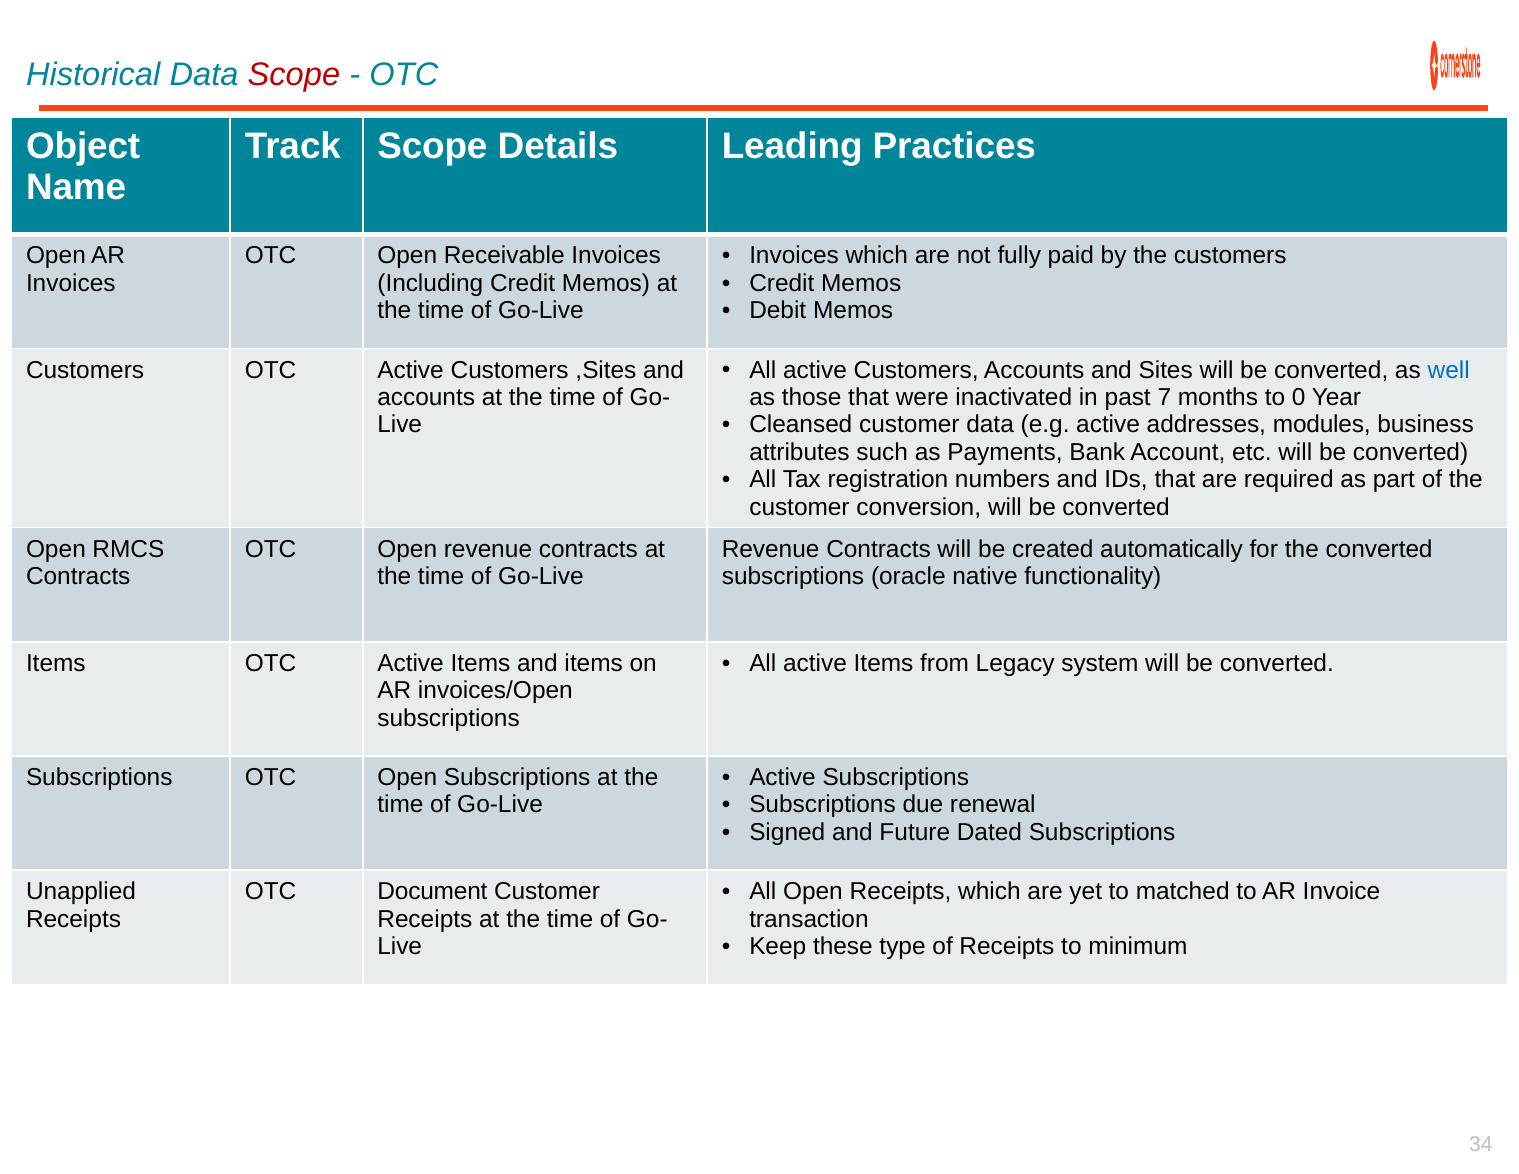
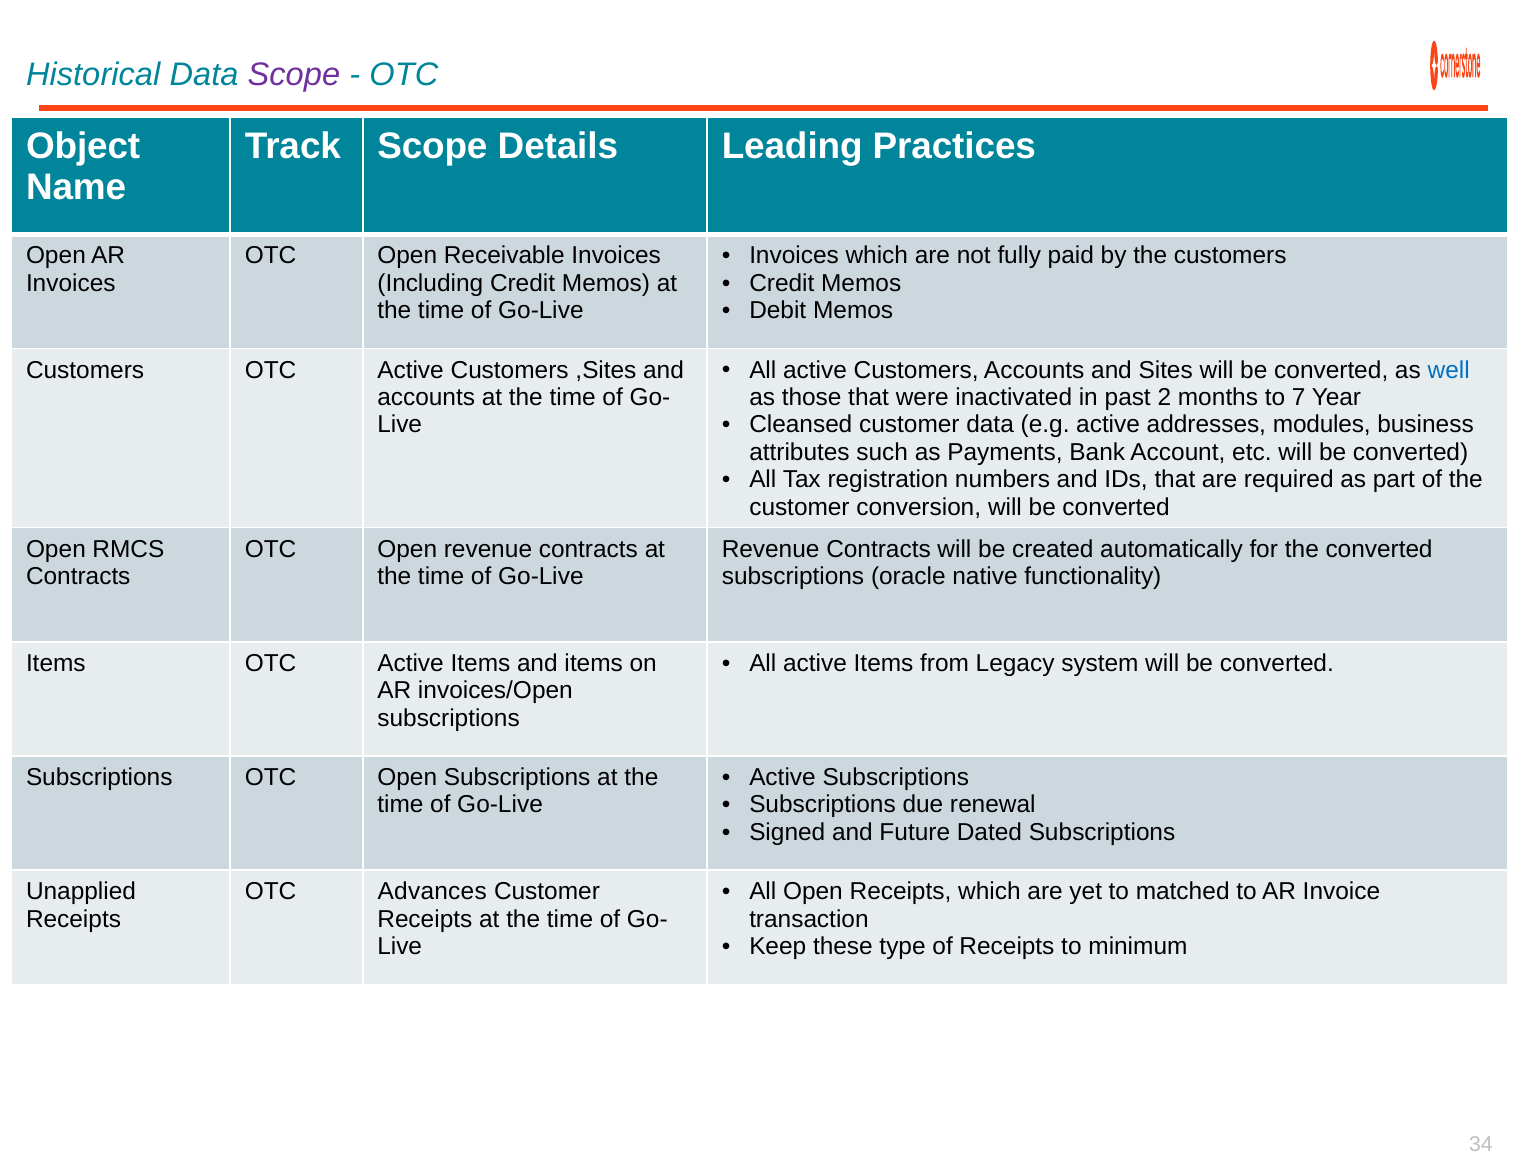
Scope colour: red -> purple (294, 75)
7: 7 -> 2 (1164, 397)
0: 0 -> 7 (1299, 397)
Document: Document -> Advances (432, 892)
